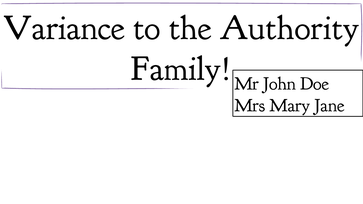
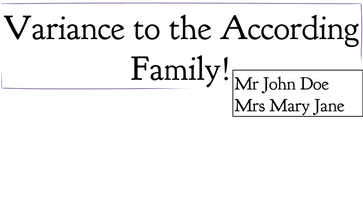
Authority: Authority -> According (290, 28)
